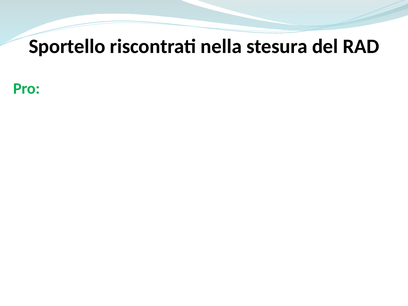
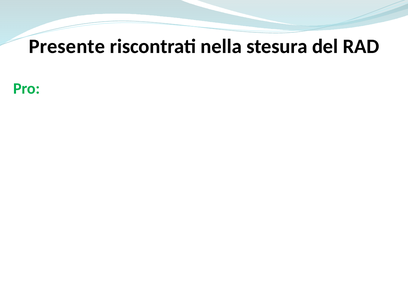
Sportello: Sportello -> Presente (67, 47)
